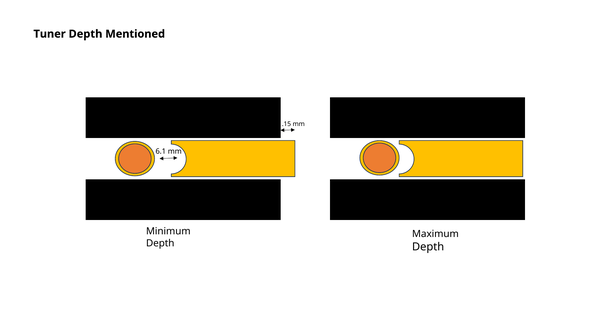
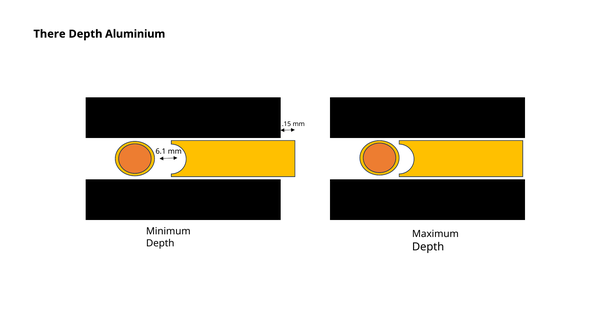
Tuner: Tuner -> There (50, 34)
Mentioned: Mentioned -> Aluminium (135, 34)
